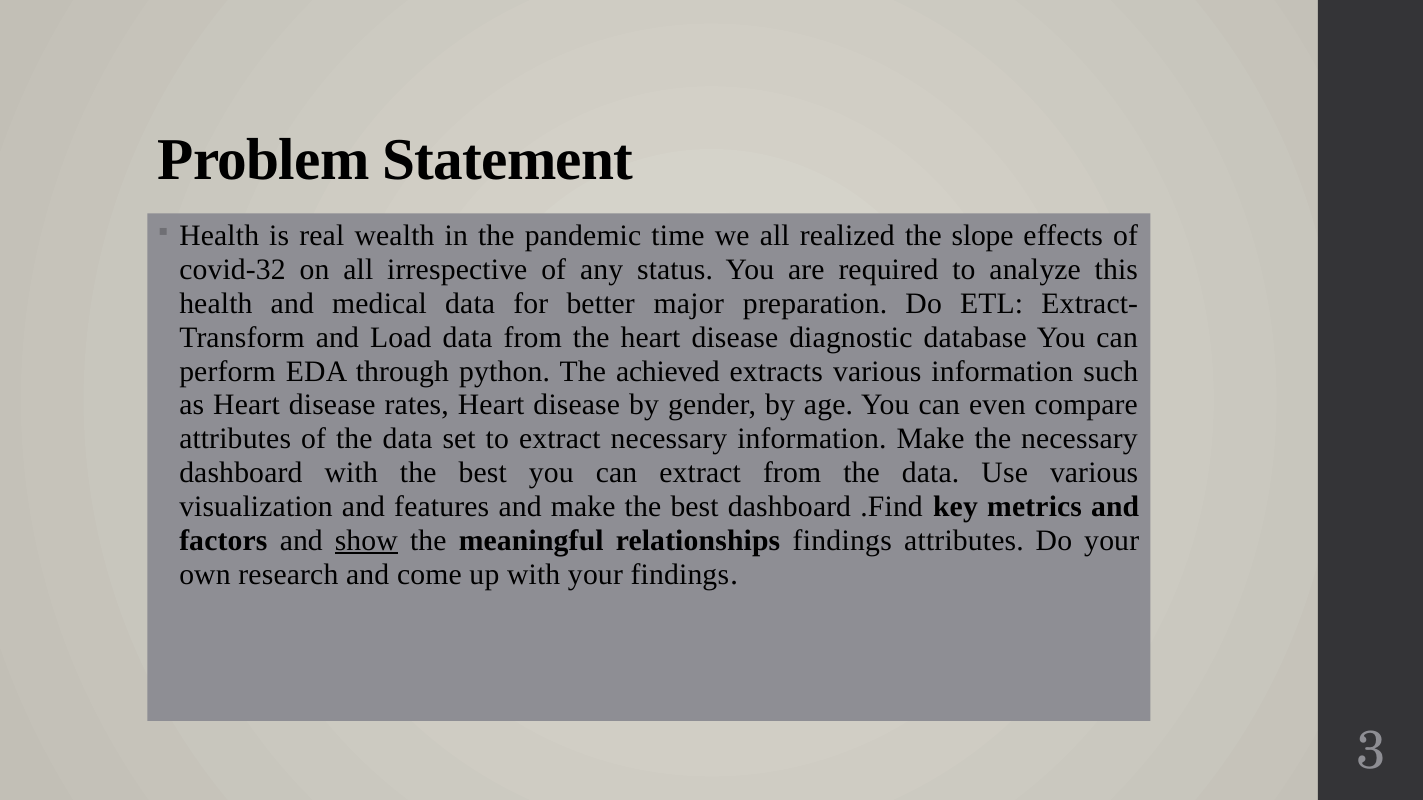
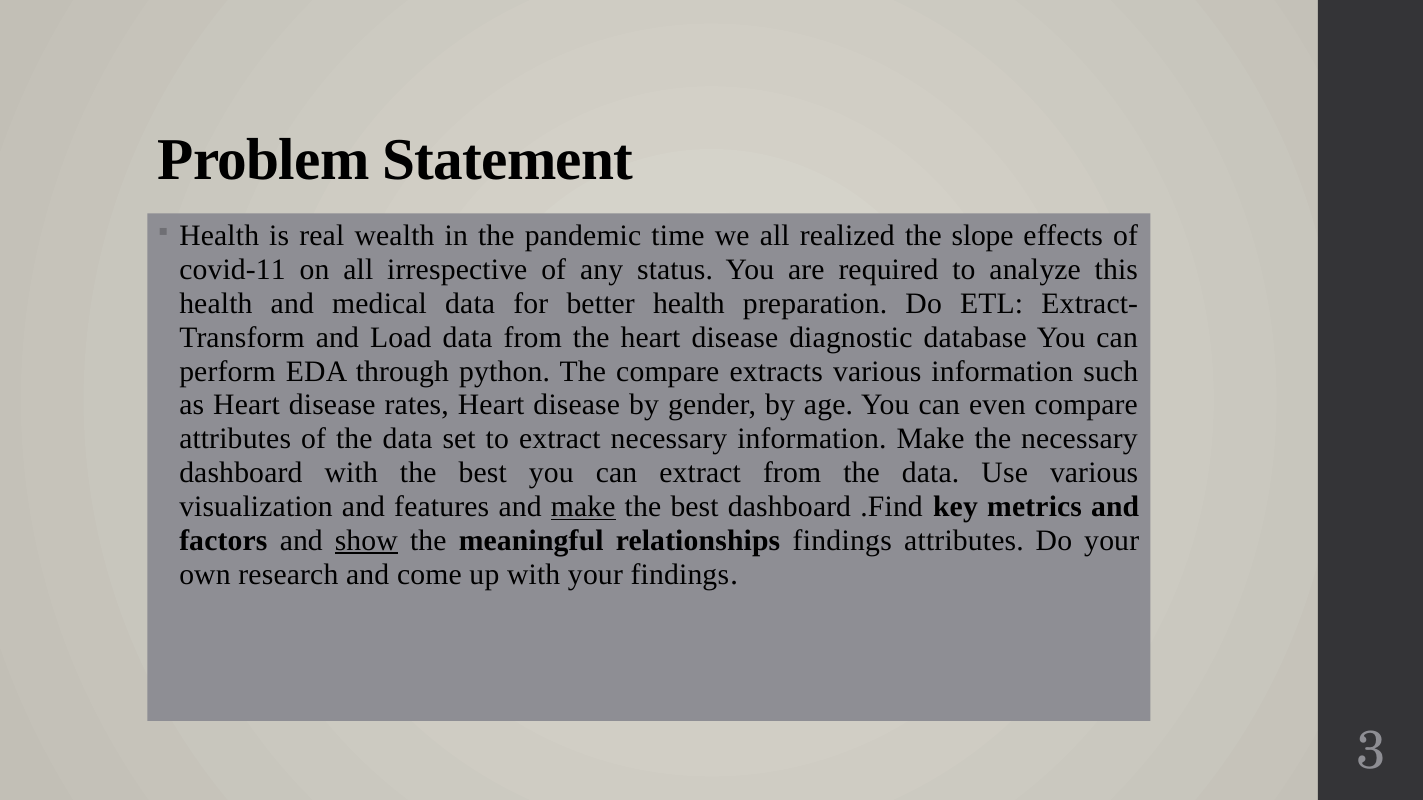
covid-32: covid-32 -> covid-11 (232, 270)
better major: major -> health (689, 304)
The achieved: achieved -> compare (668, 372)
make underline: none -> present (583, 507)
